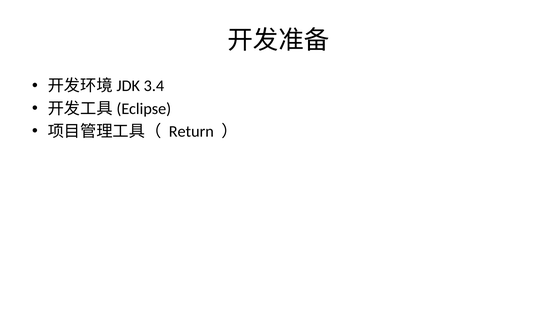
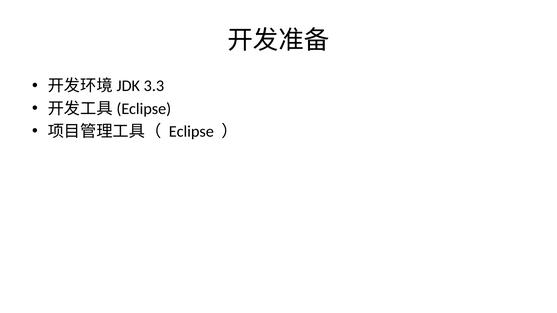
3.4: 3.4 -> 3.3 (154, 86)
Return: Return -> Eclipse (191, 131)
